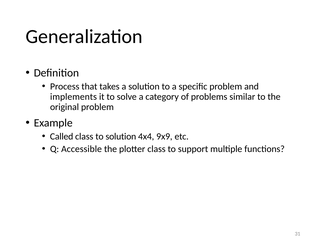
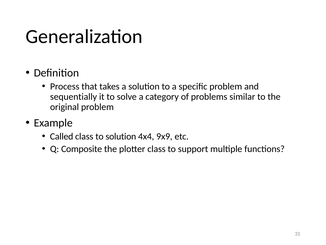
implements: implements -> sequentially (74, 97)
Accessible: Accessible -> Composite (82, 149)
